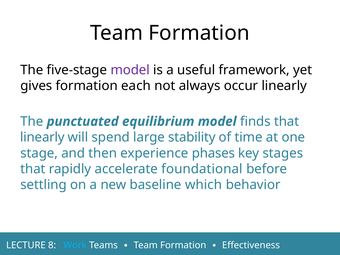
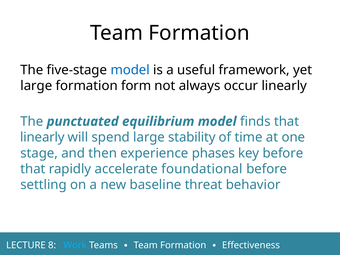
model colour: purple -> blue (130, 70)
gives: gives -> large (36, 86)
each: each -> form (136, 86)
key stages: stages -> before (283, 153)
which: which -> threat (204, 185)
